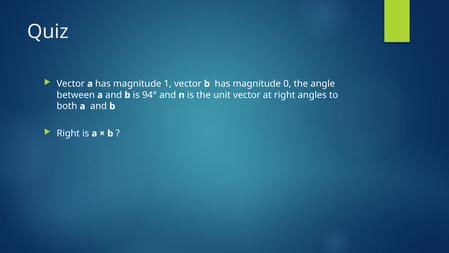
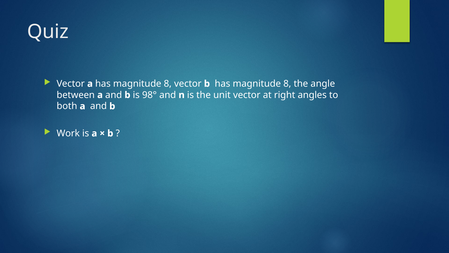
a has magnitude 1: 1 -> 8 (168, 84)
b has magnitude 0: 0 -> 8 (287, 84)
94°: 94° -> 98° (149, 95)
Right: Right -> Work (68, 133)
